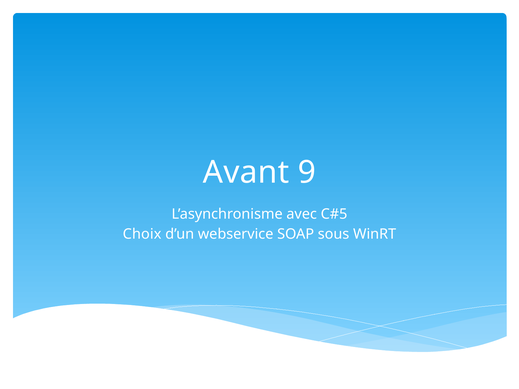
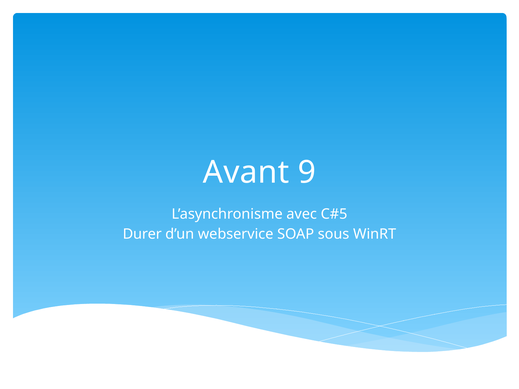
Choix: Choix -> Durer (142, 234)
